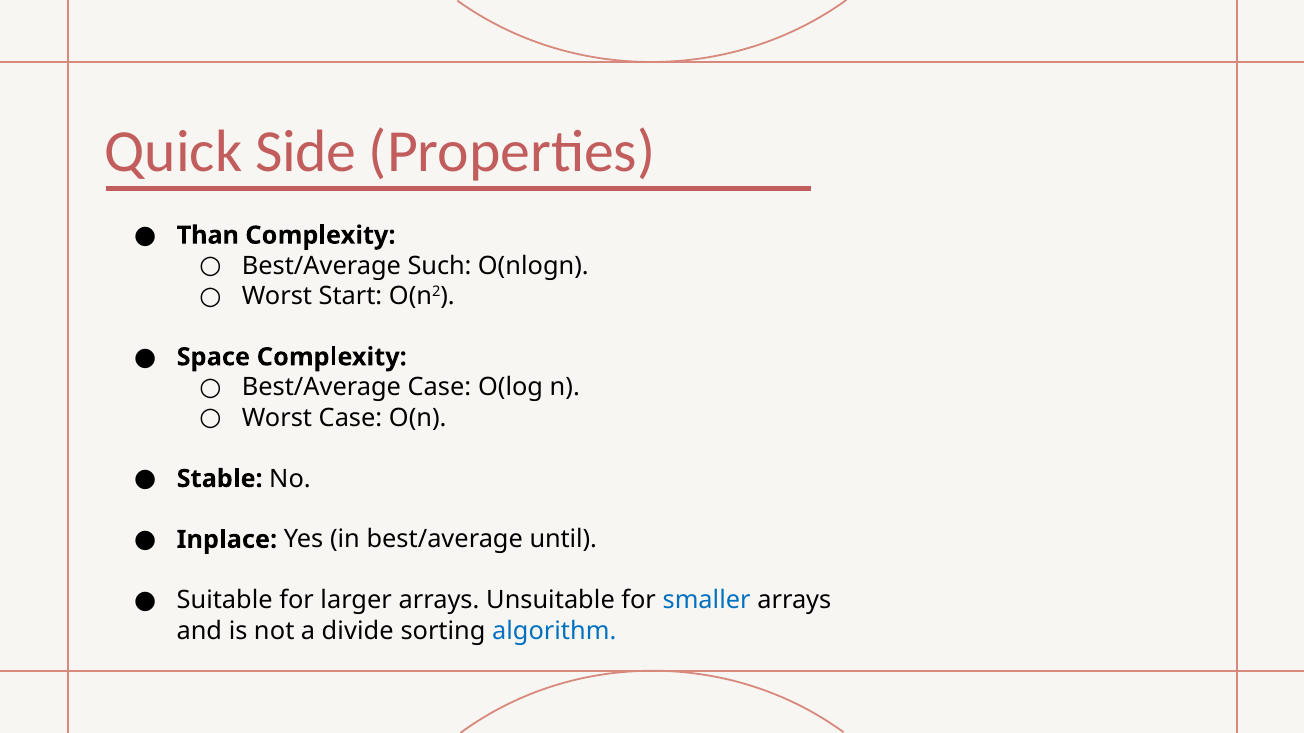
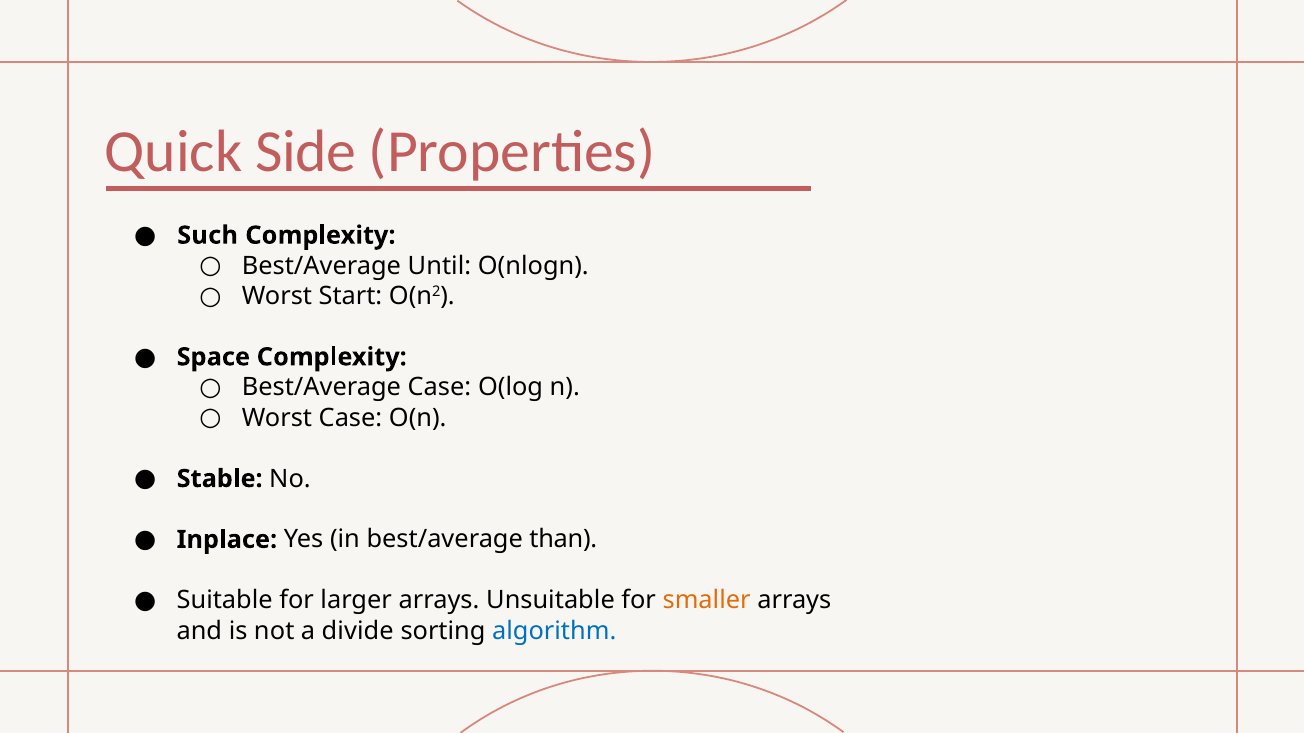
Than: Than -> Such (208, 235)
Such: Such -> Until (439, 266)
until: until -> than (563, 540)
smaller colour: blue -> orange (707, 601)
